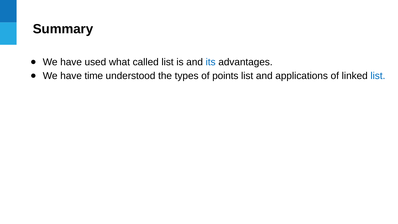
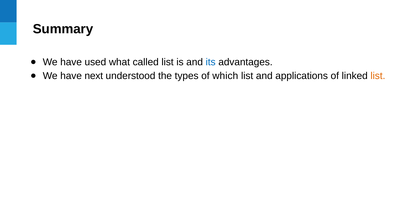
time: time -> next (94, 76)
points: points -> which (225, 76)
list colour: blue -> orange (378, 76)
